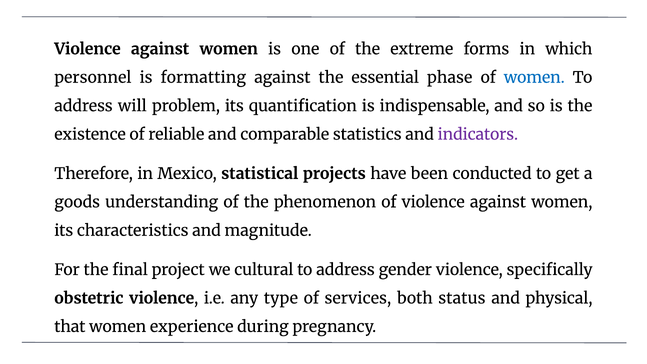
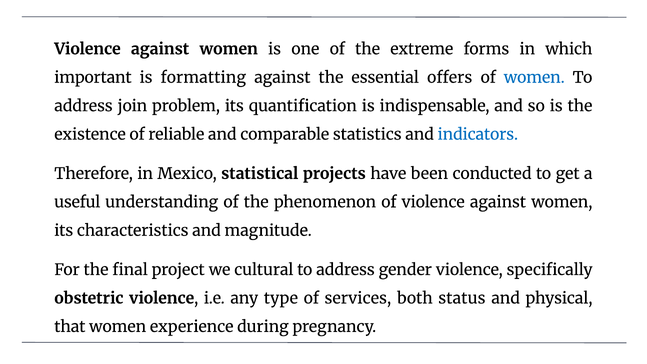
personnel: personnel -> important (93, 78)
phase: phase -> offers (450, 78)
will: will -> join (132, 106)
indicators colour: purple -> blue (478, 134)
goods: goods -> useful (77, 202)
